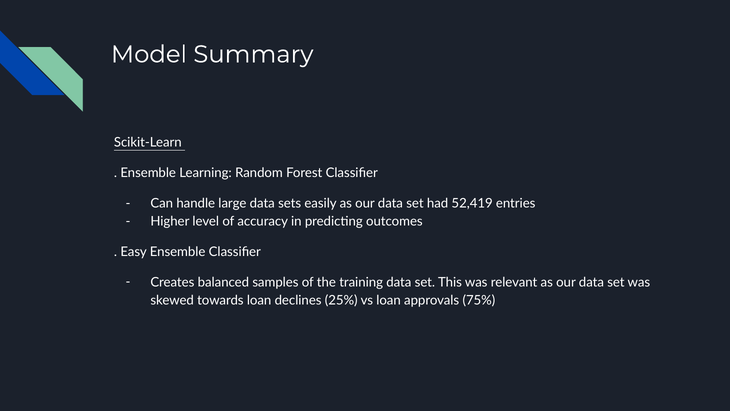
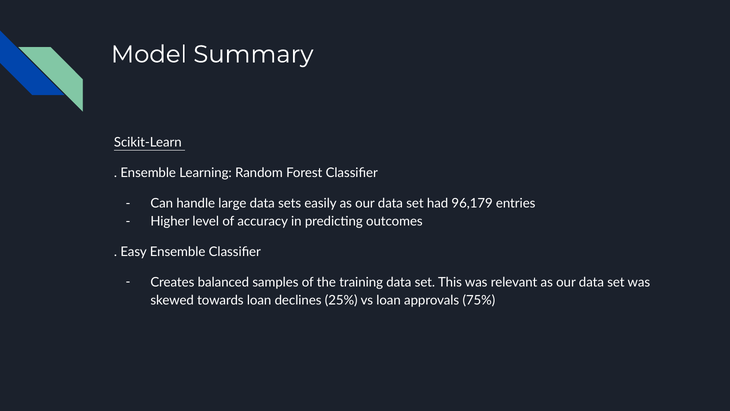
52,419: 52,419 -> 96,179 (472, 203)
